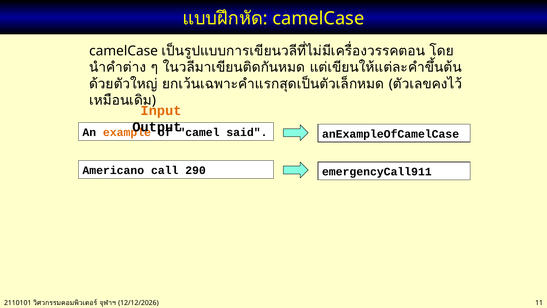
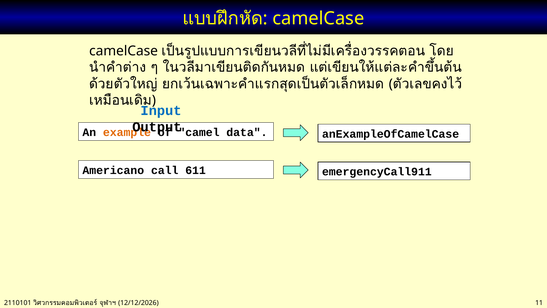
Input colour: orange -> blue (161, 110)
said: said -> data (247, 132)
290: 290 -> 611 (196, 170)
